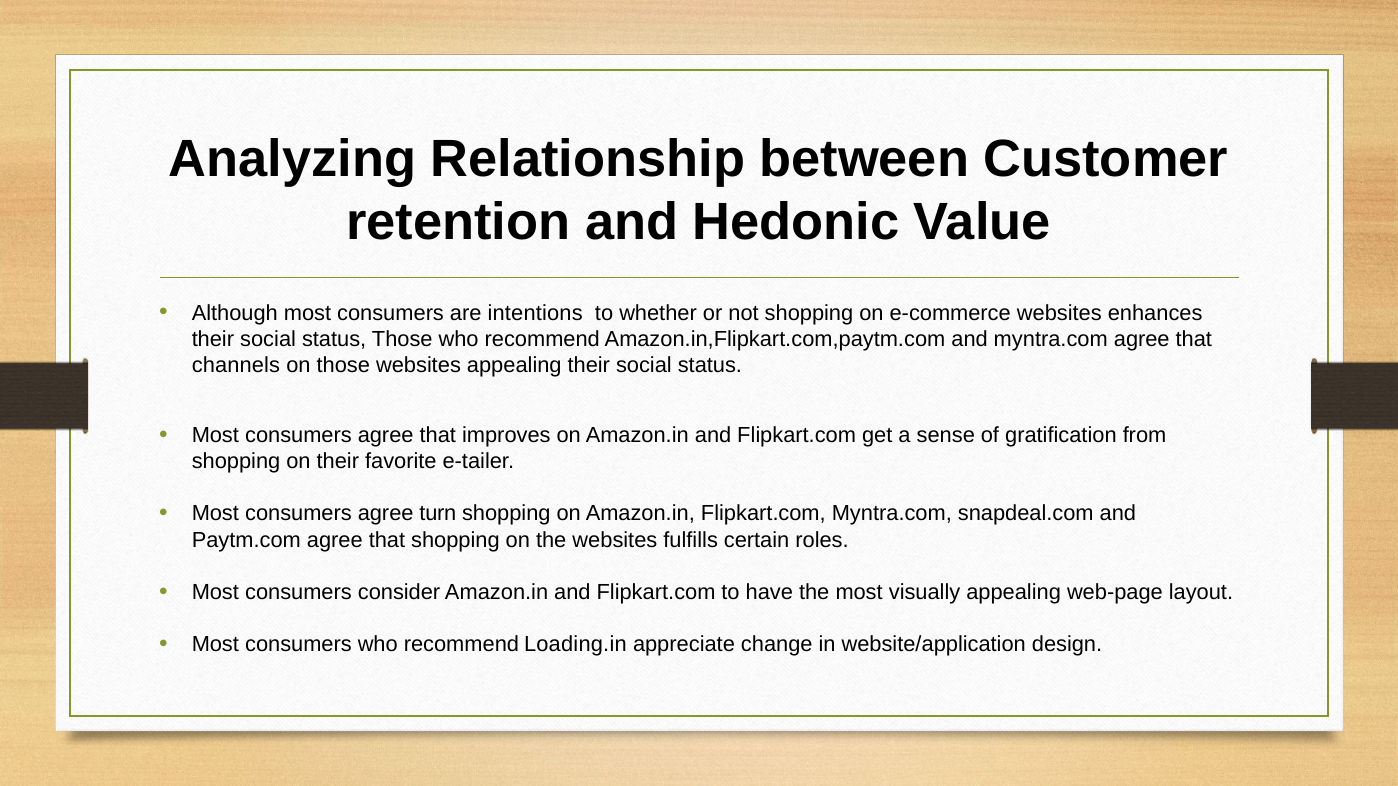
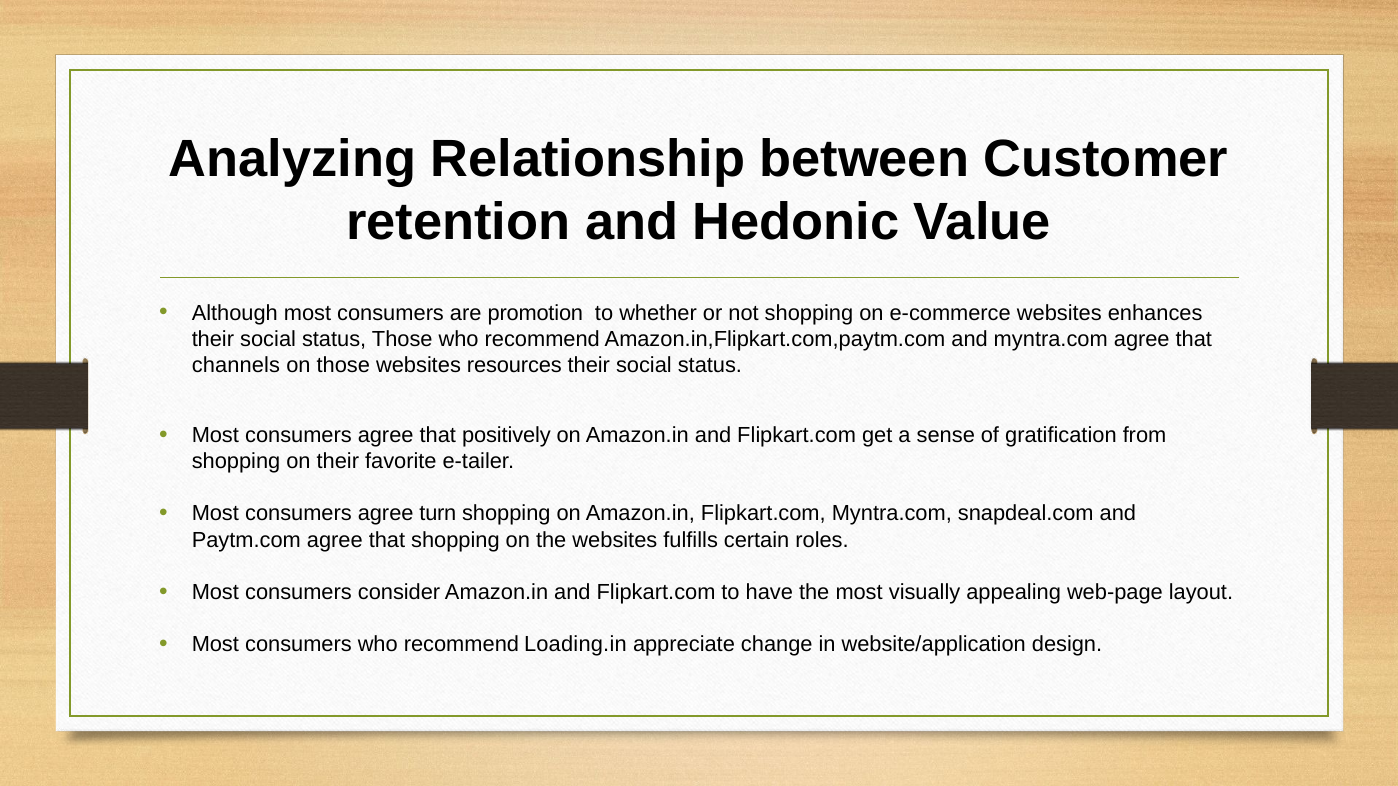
intentions: intentions -> promotion (535, 313)
websites appealing: appealing -> resources (514, 366)
improves: improves -> positively (506, 435)
